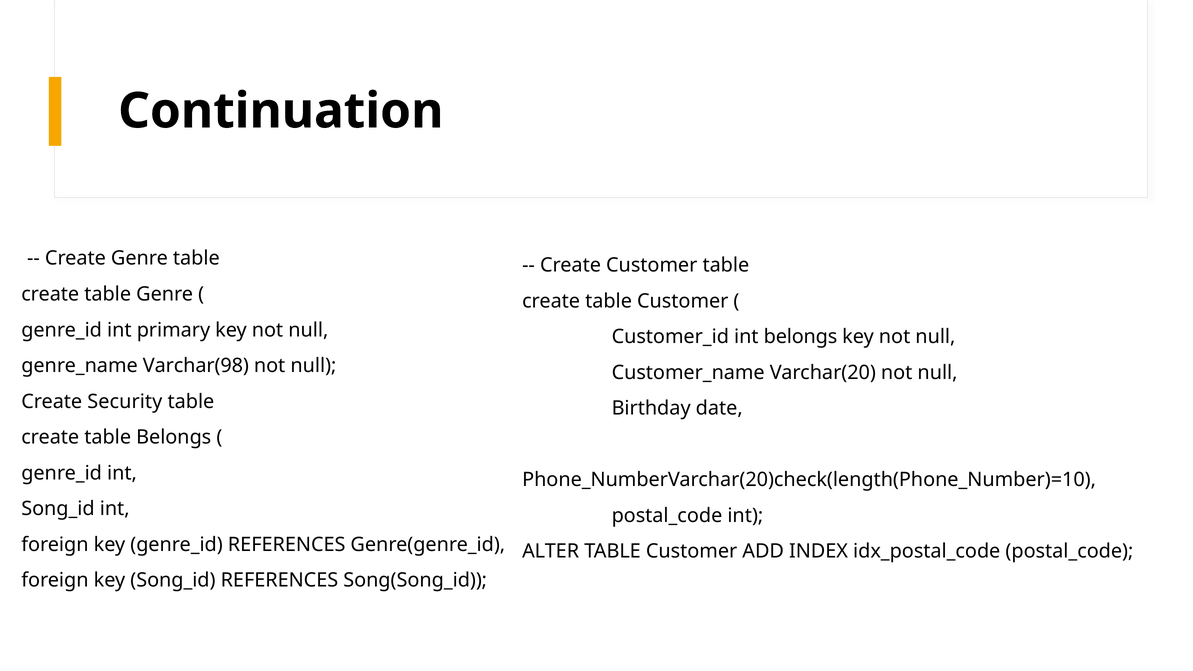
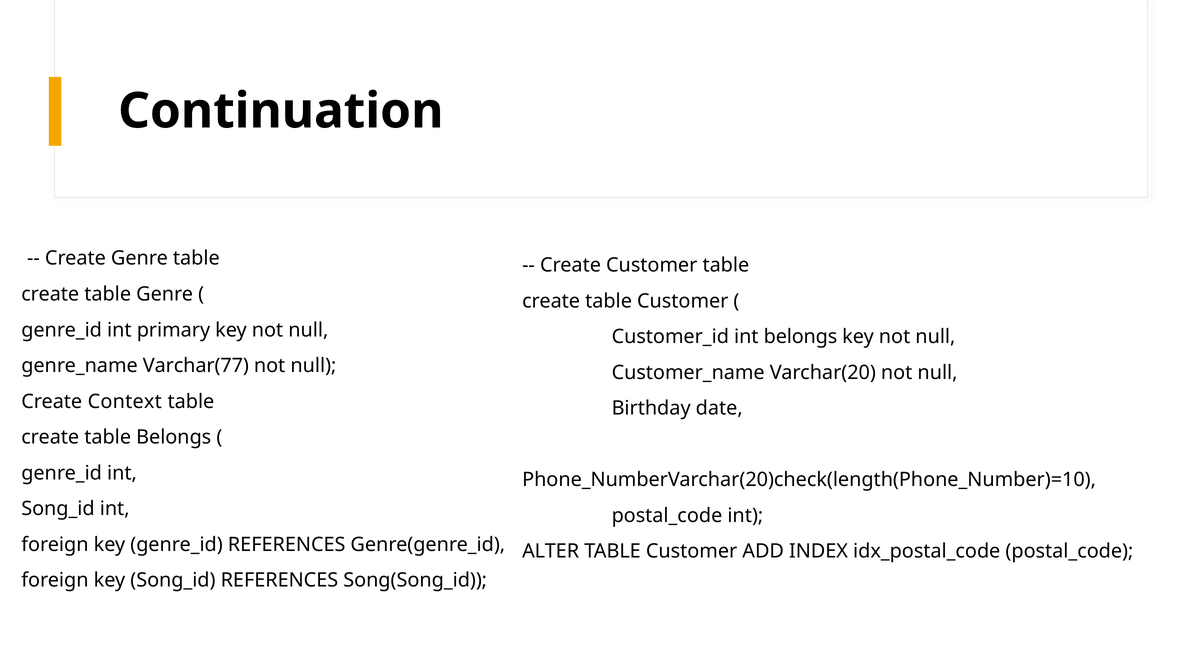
Varchar(98: Varchar(98 -> Varchar(77 (196, 366)
Security: Security -> Context (125, 402)
